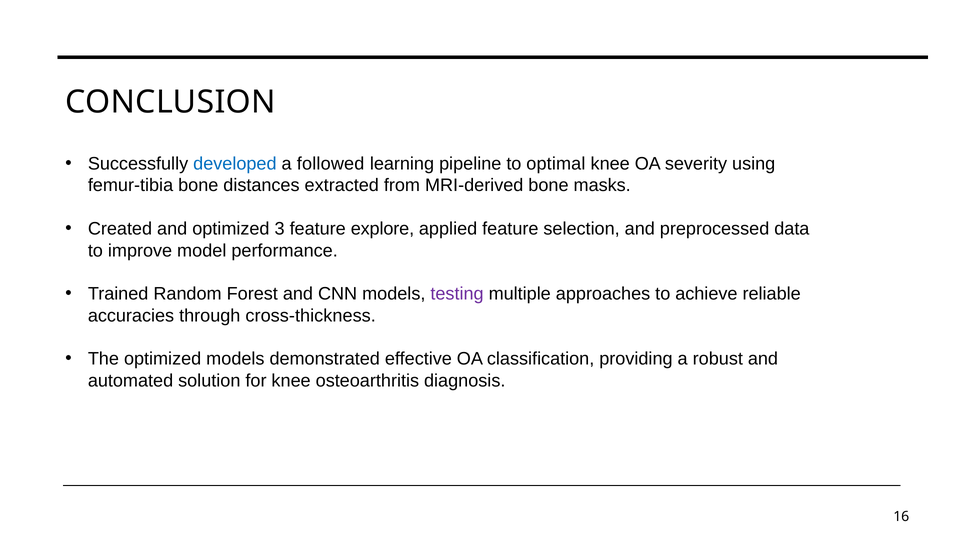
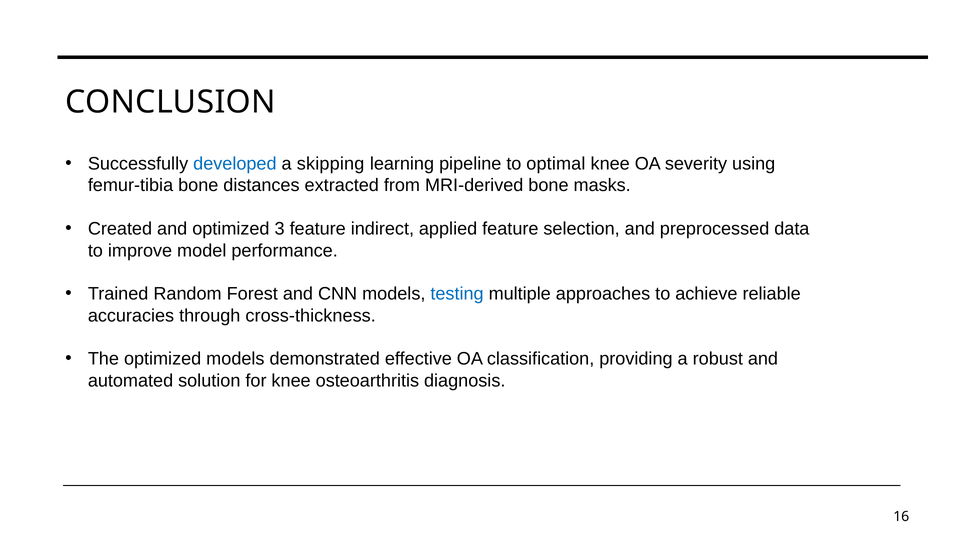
followed: followed -> skipping (331, 164)
explore: explore -> indirect (382, 229)
testing colour: purple -> blue (457, 294)
